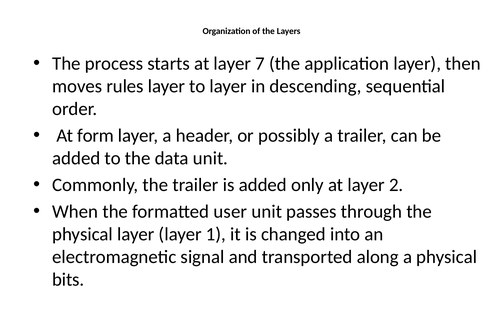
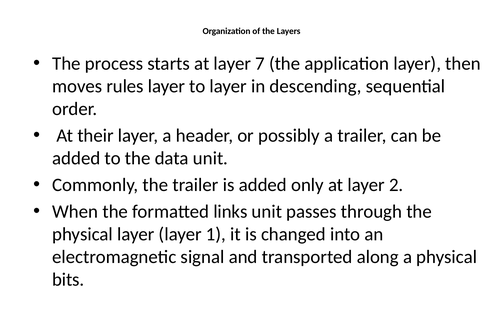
form: form -> their (96, 135)
user: user -> links (230, 211)
